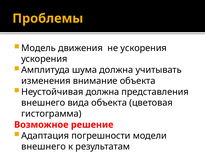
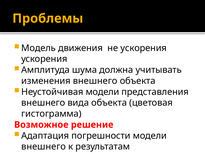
изменения внимание: внимание -> внешнего (95, 81)
Неустойчивая должна: должна -> модели (102, 92)
